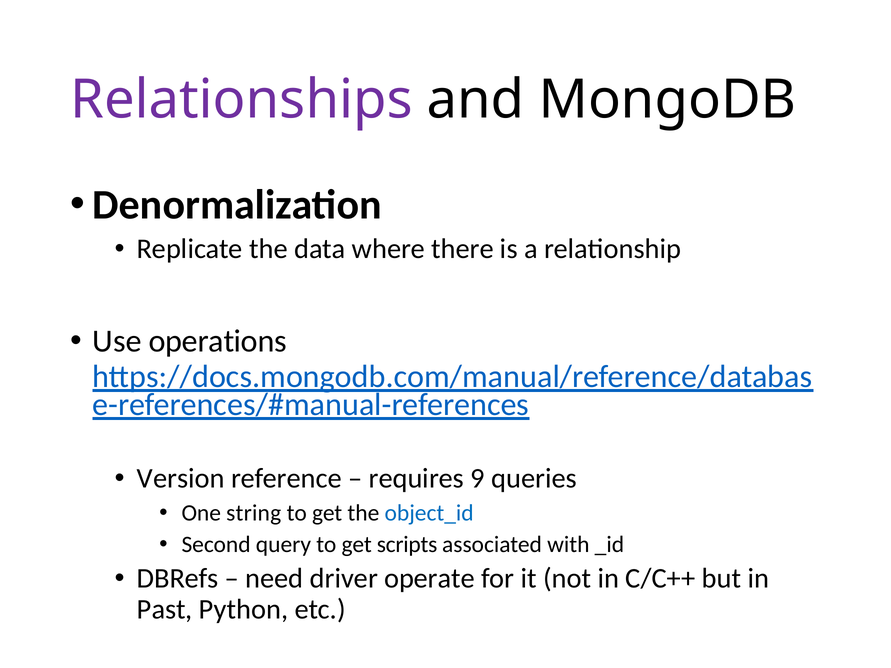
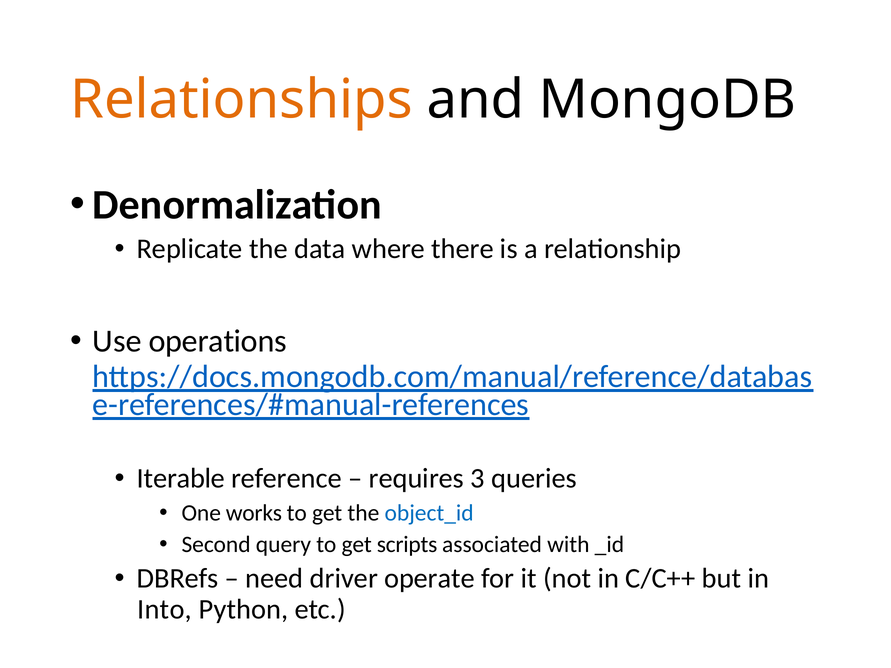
Relationships colour: purple -> orange (241, 100)
Version: Version -> Iterable (181, 479)
9: 9 -> 3 (478, 479)
string: string -> works (254, 513)
Past: Past -> Into (165, 610)
